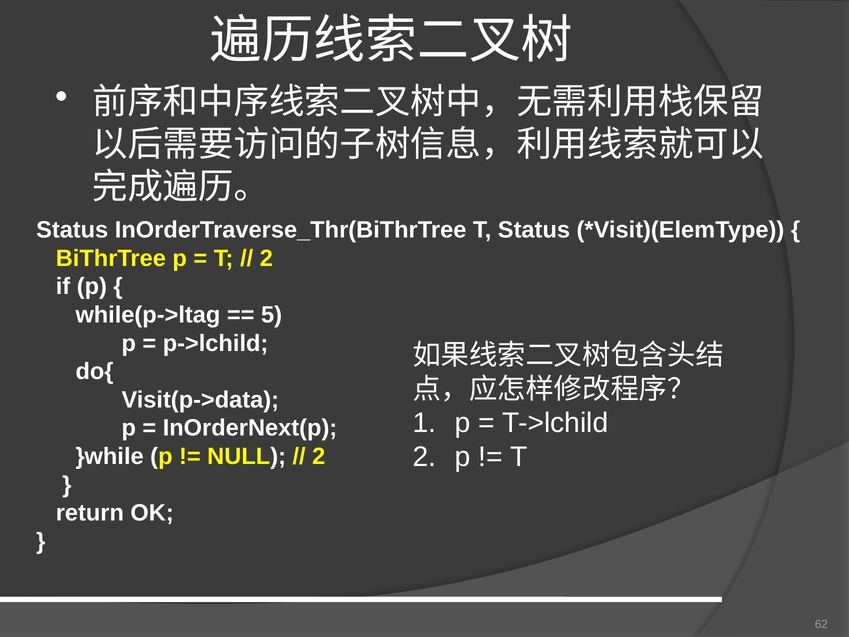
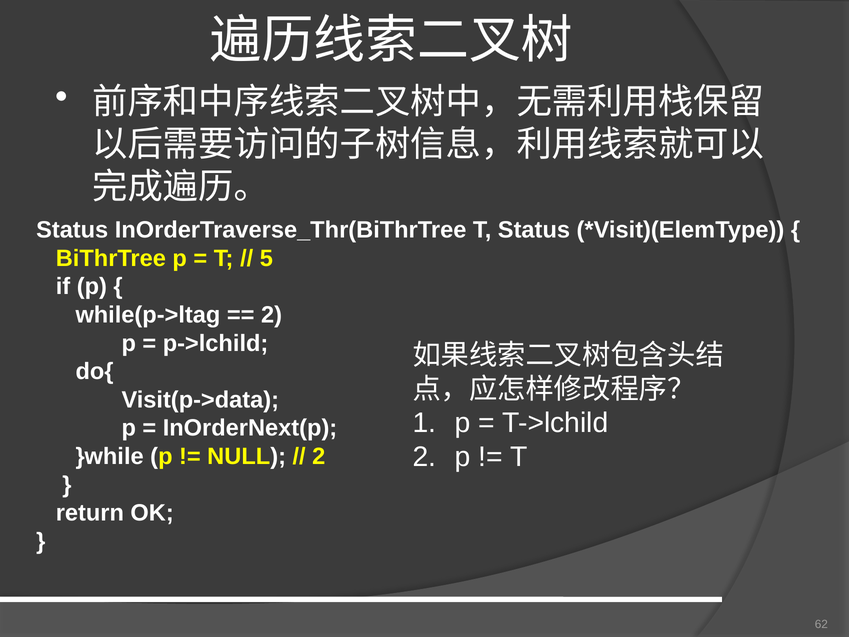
2: 2 -> 5 (266, 258)
5: 5 -> 2 (272, 315)
